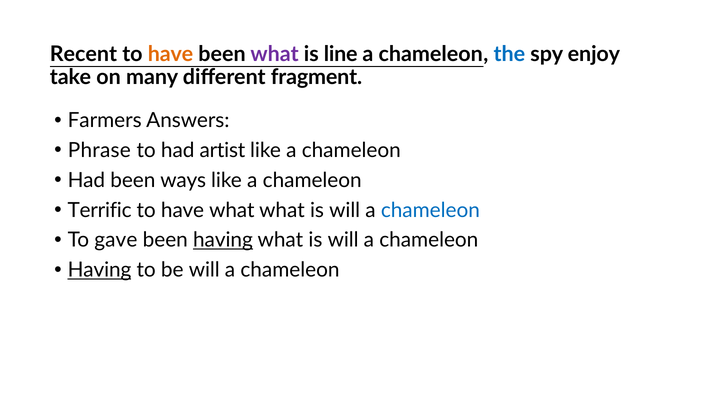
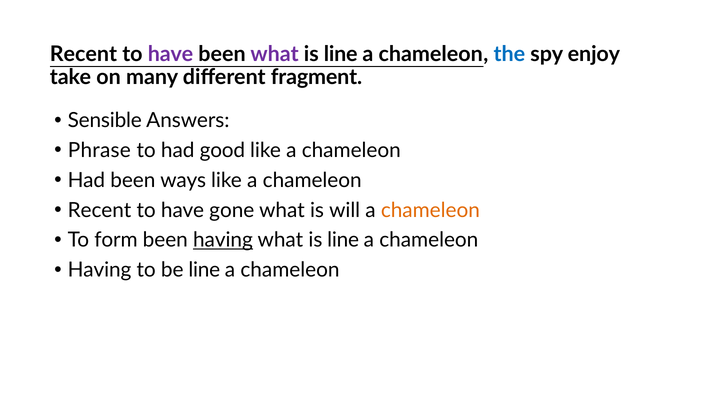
have colour: orange -> purple (170, 54)
Farmers: Farmers -> Sensible (105, 120)
artist: artist -> good (222, 150)
Terrific: Terrific -> Recent (99, 210)
have what: what -> gone (232, 210)
chameleon colour: blue -> orange (430, 210)
gave: gave -> form (116, 240)
will: will -> line (343, 240)
Having underline: present -> none (99, 270)
be will: will -> line (204, 270)
